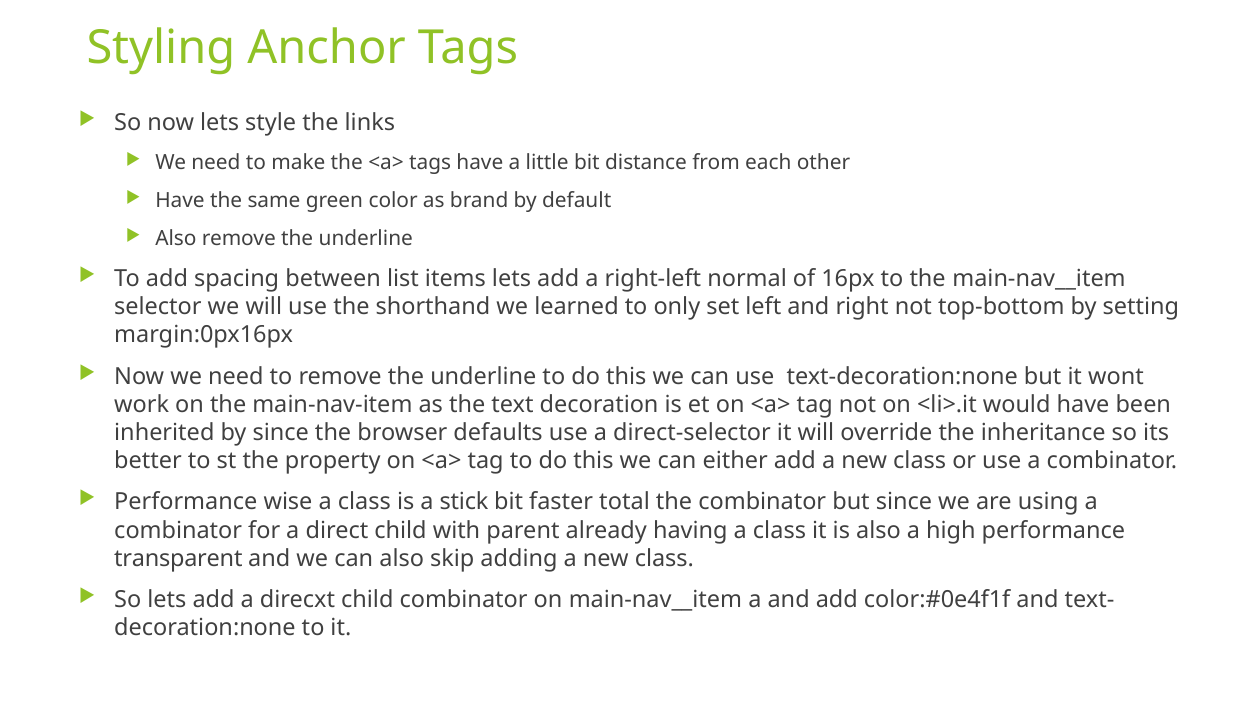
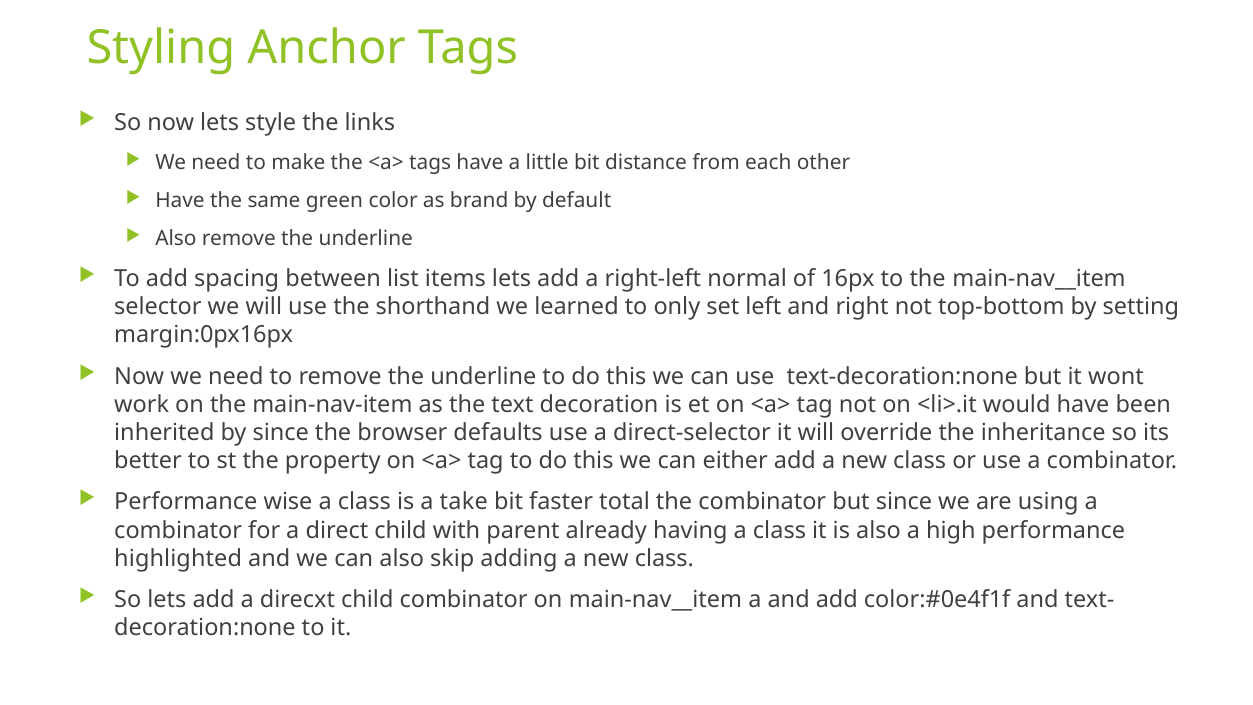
stick: stick -> take (464, 502)
transparent: transparent -> highlighted (178, 558)
